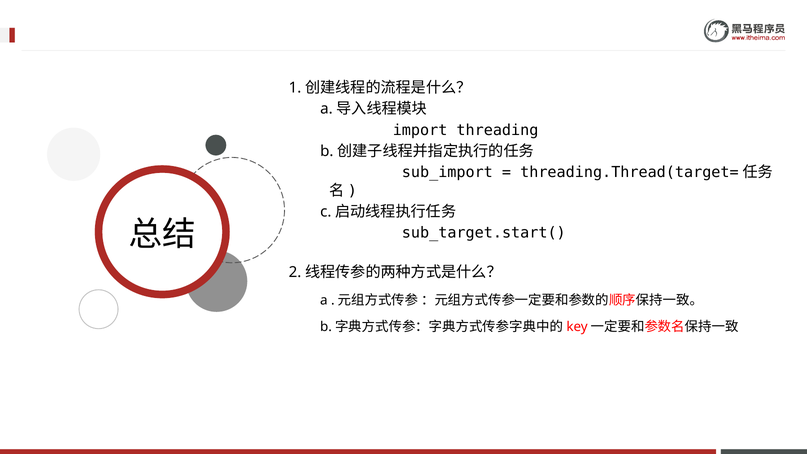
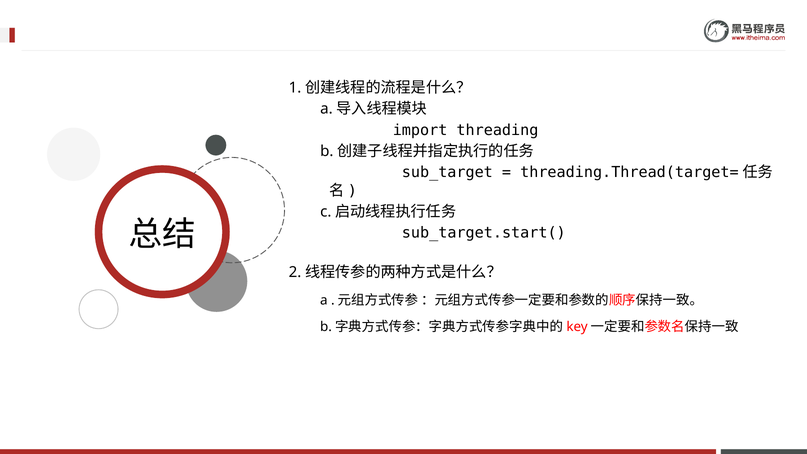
sub_import: sub_import -> sub_target (447, 172)
